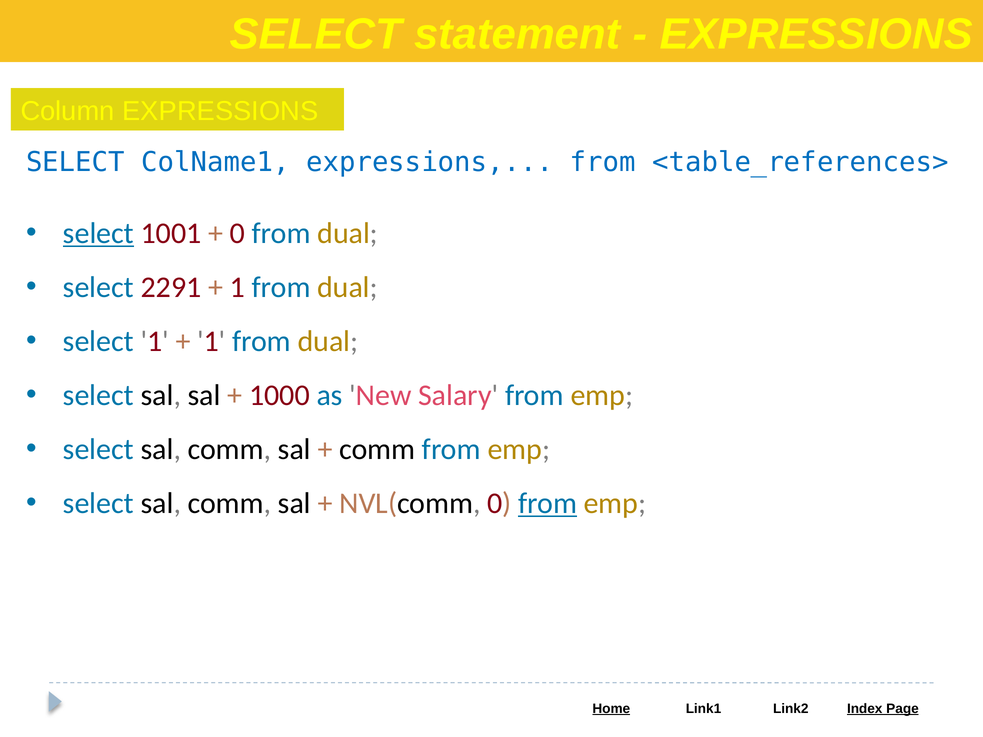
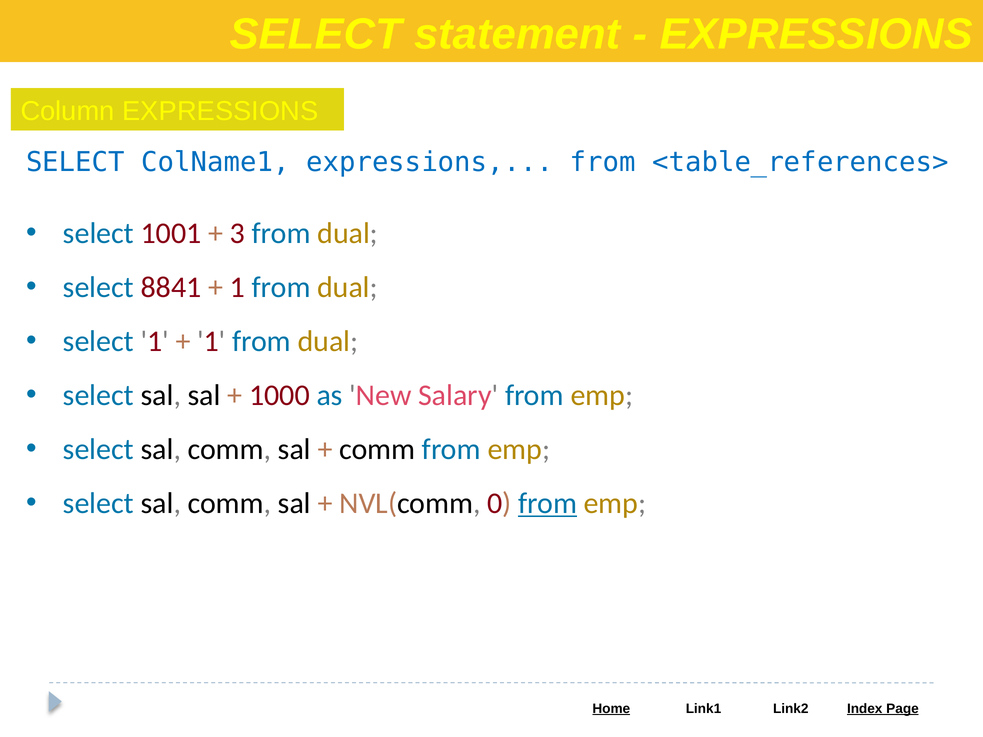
select underline: present -> none (98, 233)
0: 0 -> 3 (238, 233)
2291: 2291 -> 8841 (171, 288)
